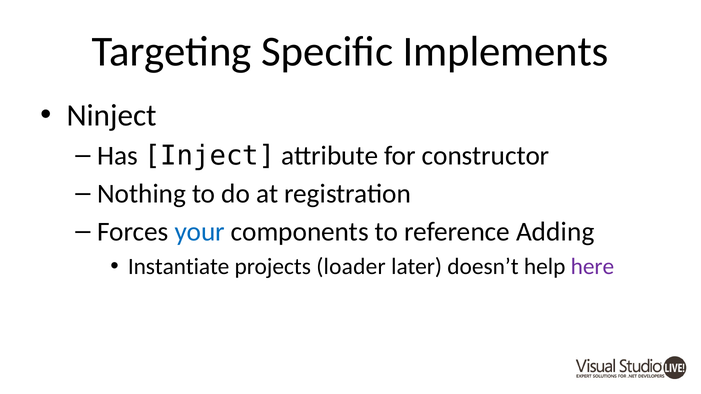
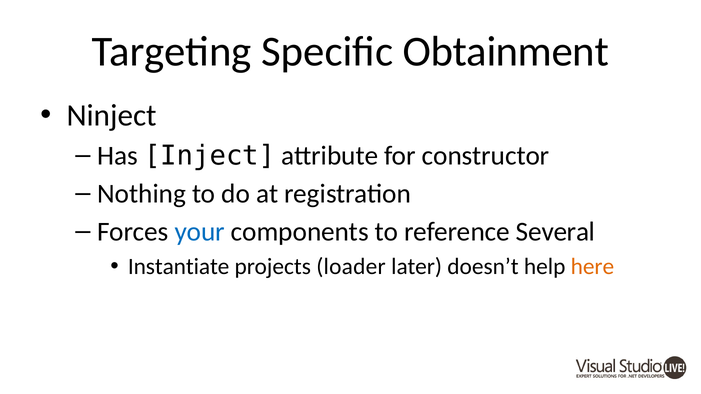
Implements: Implements -> Obtainment (506, 52)
Adding: Adding -> Several (556, 232)
here colour: purple -> orange (592, 267)
